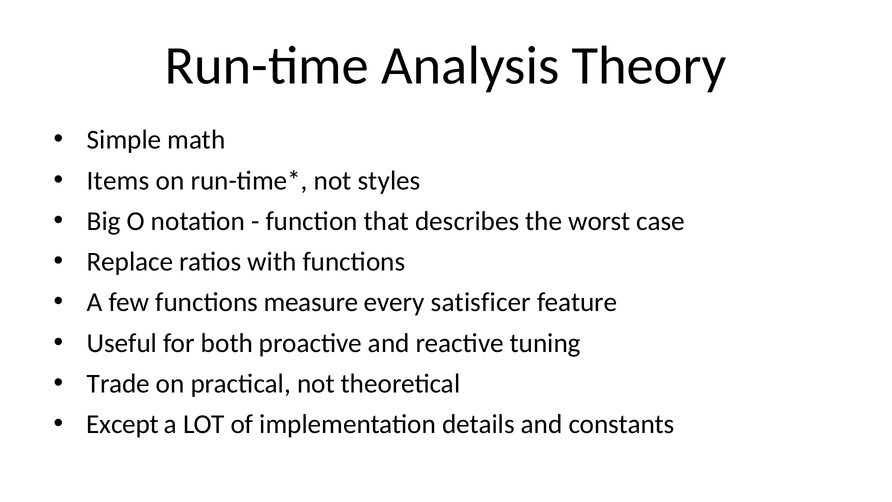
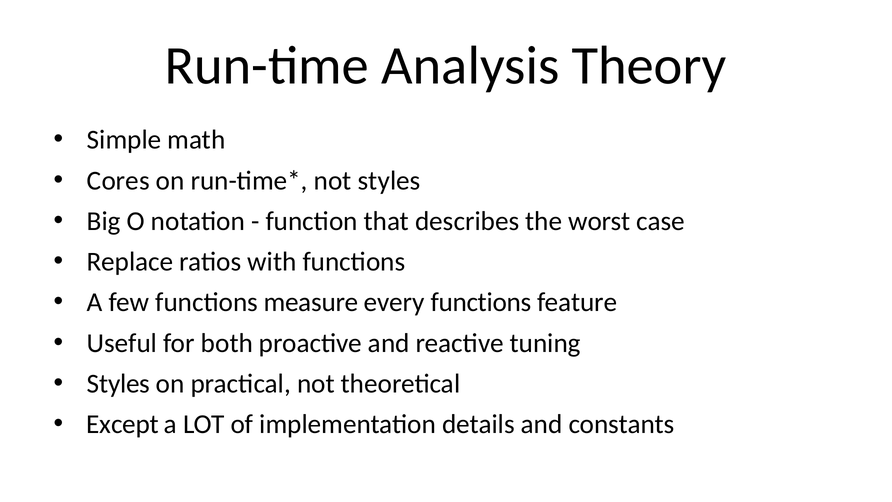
Items: Items -> Cores (118, 180)
every satisficer: satisficer -> functions (481, 302)
Trade: Trade -> Styles (118, 384)
